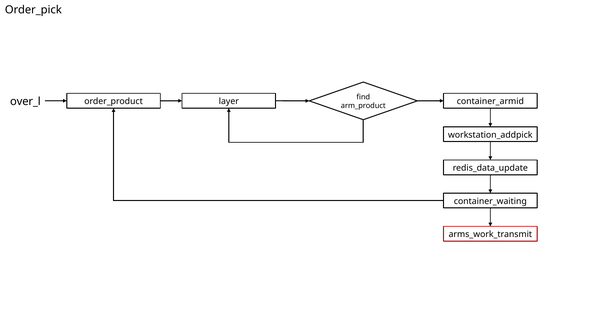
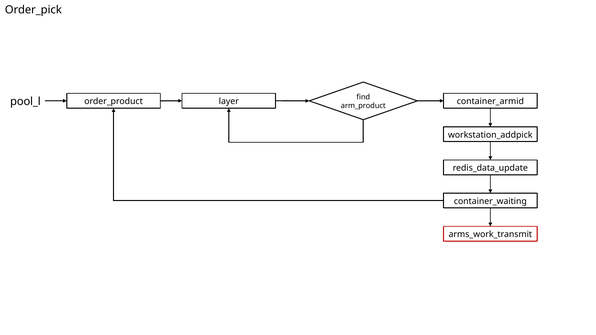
over_l: over_l -> pool_l (25, 102)
